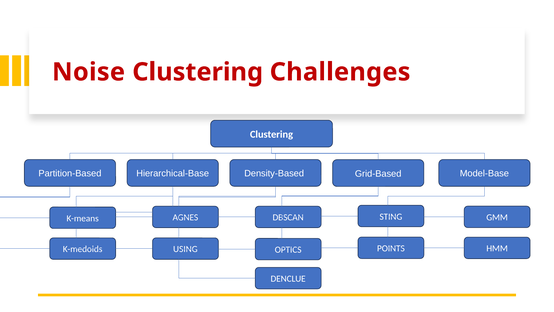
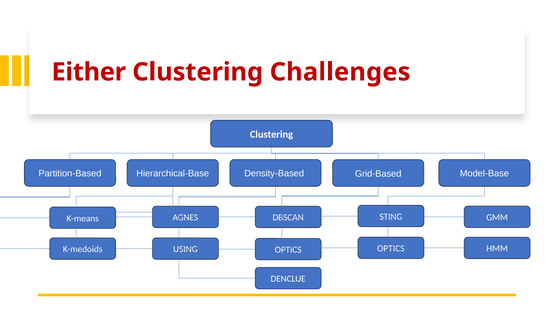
Noise: Noise -> Either (89, 72)
POINTS: POINTS -> OPTICS (391, 248)
